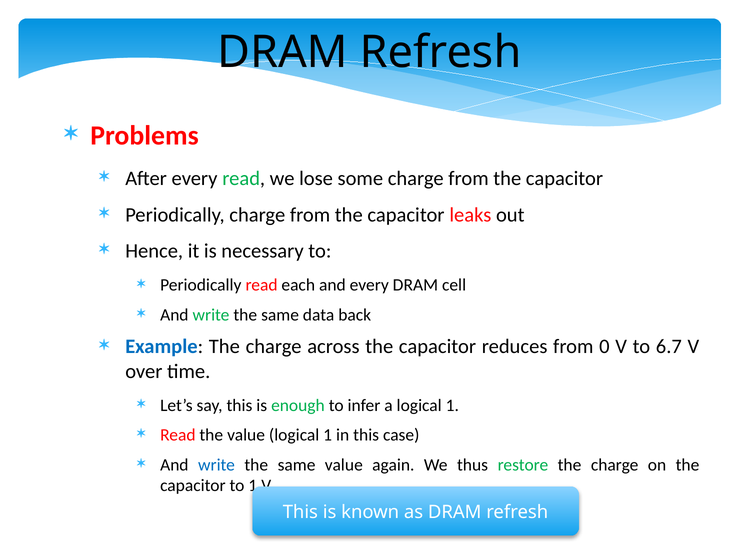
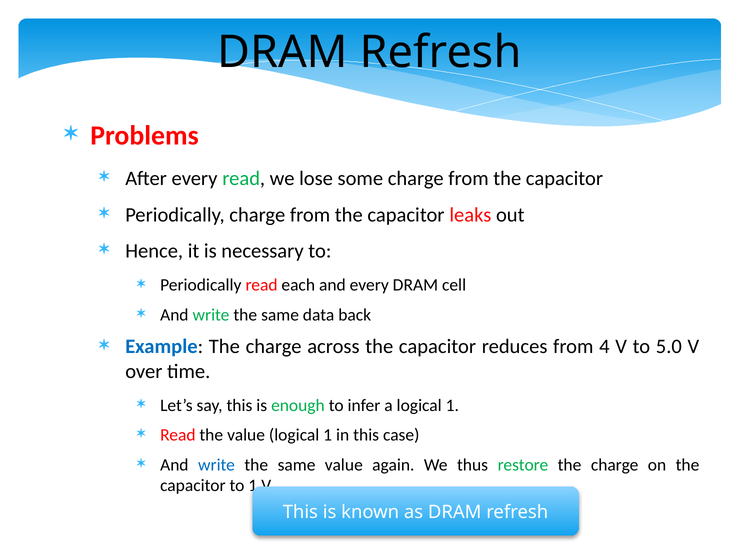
0: 0 -> 4 (604, 347)
6.7: 6.7 -> 5.0 (669, 347)
